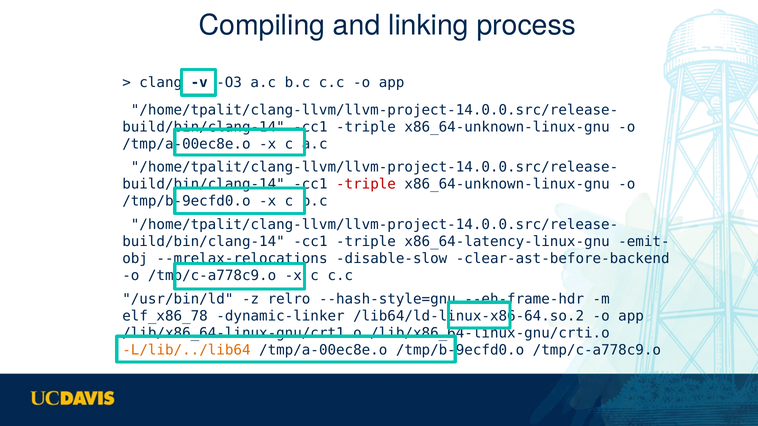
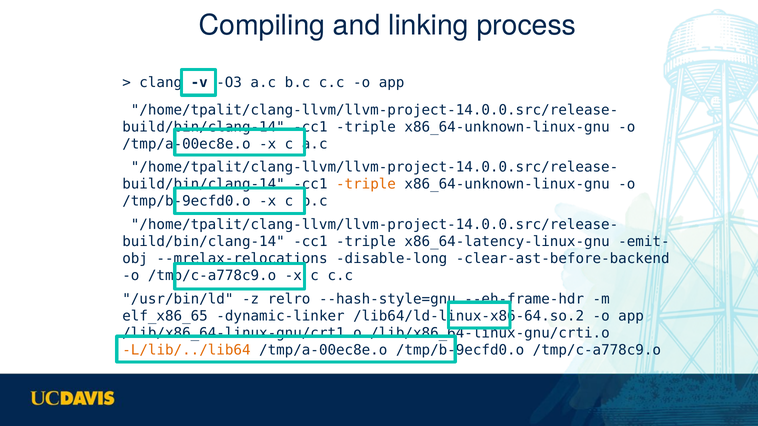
triple colour: red -> orange (366, 184)
disable-slow: disable-slow -> disable-long (392, 259)
elf_x86_78: elf_x86_78 -> elf_x86_65 (165, 316)
